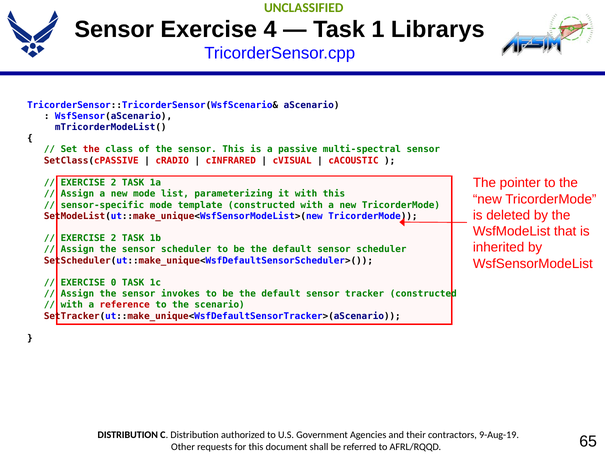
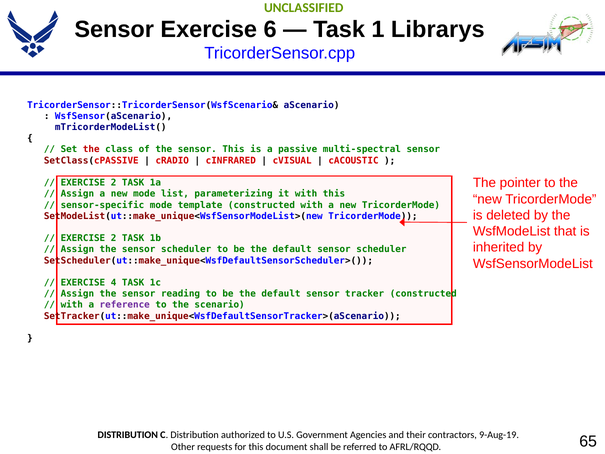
4: 4 -> 6 (270, 30)
0: 0 -> 4 (114, 283)
invokes: invokes -> reading (181, 294)
reference colour: red -> purple (125, 305)
